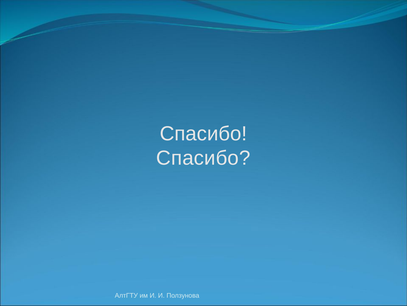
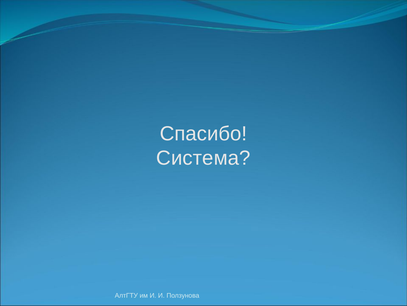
Спасибо: Спасибо -> Система (203, 158)
